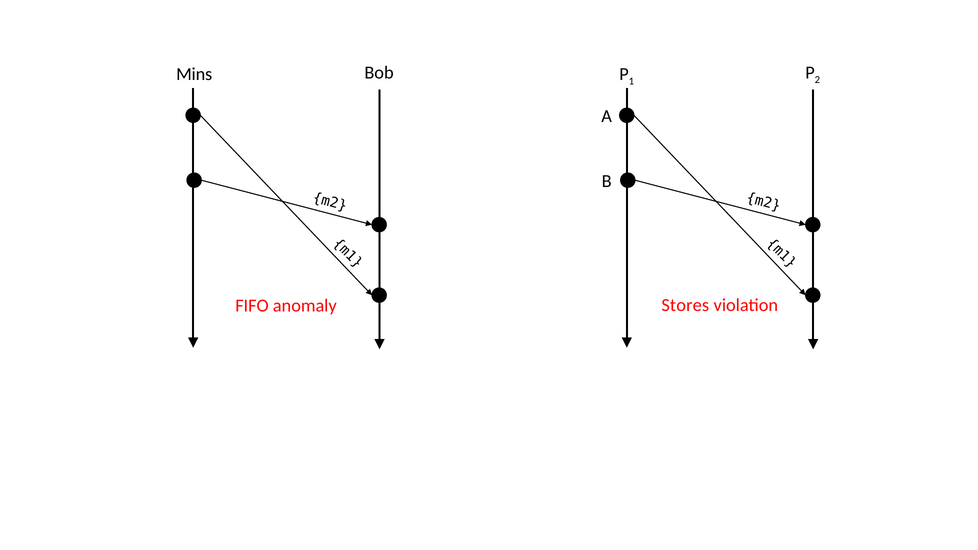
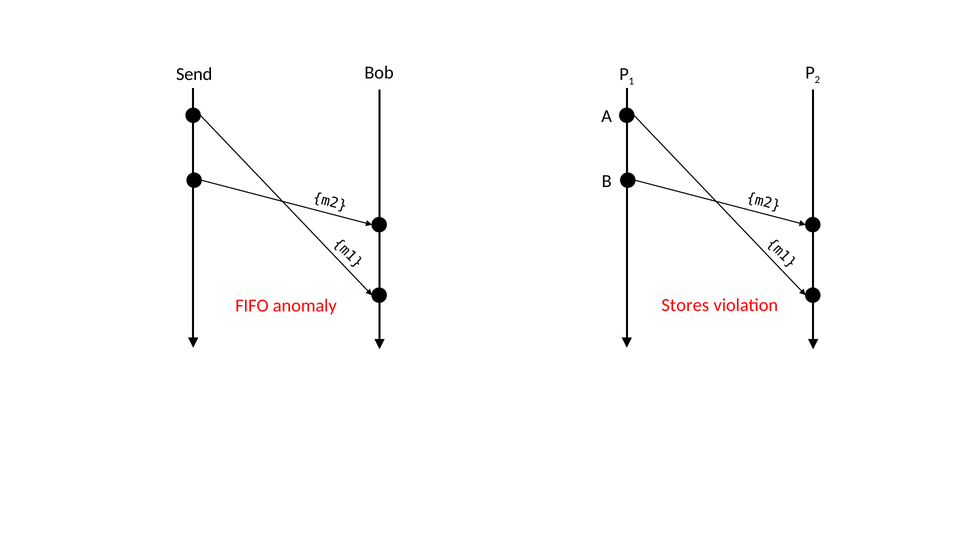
Mins: Mins -> Send (194, 74)
